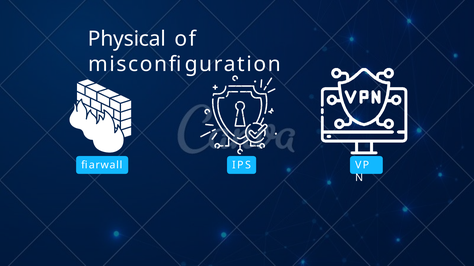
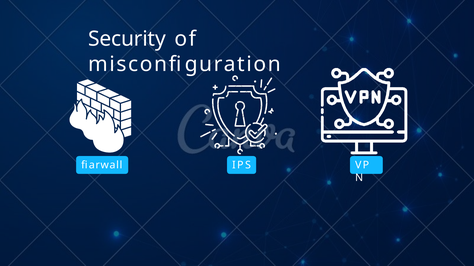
Physical: Physical -> Security (127, 39)
